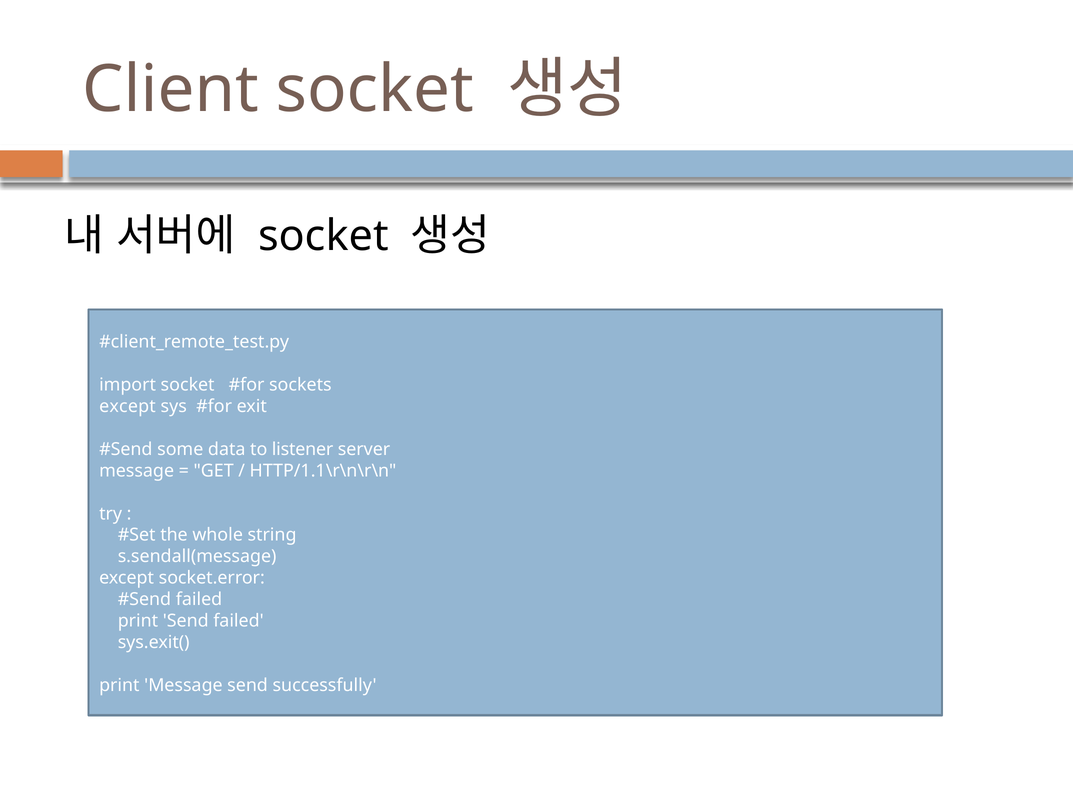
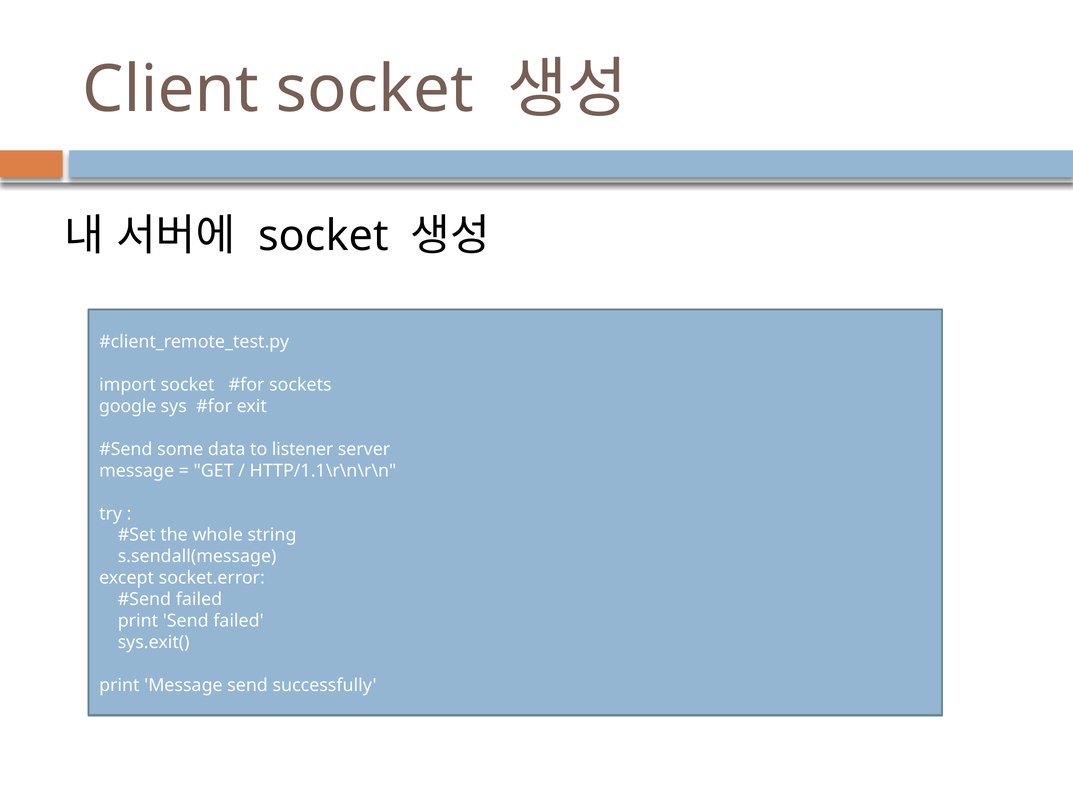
except: except -> google (128, 406)
